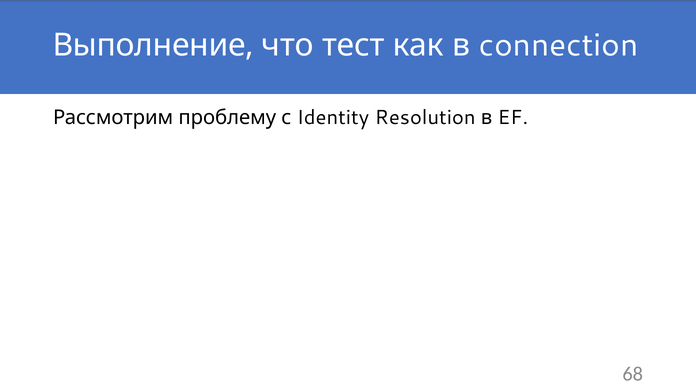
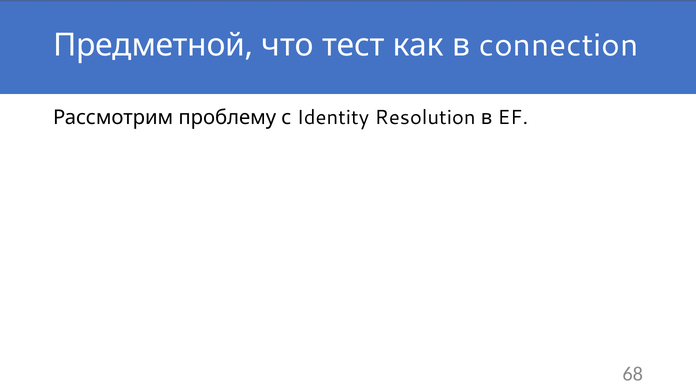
Выполнение: Выполнение -> Предметной (153, 45)
